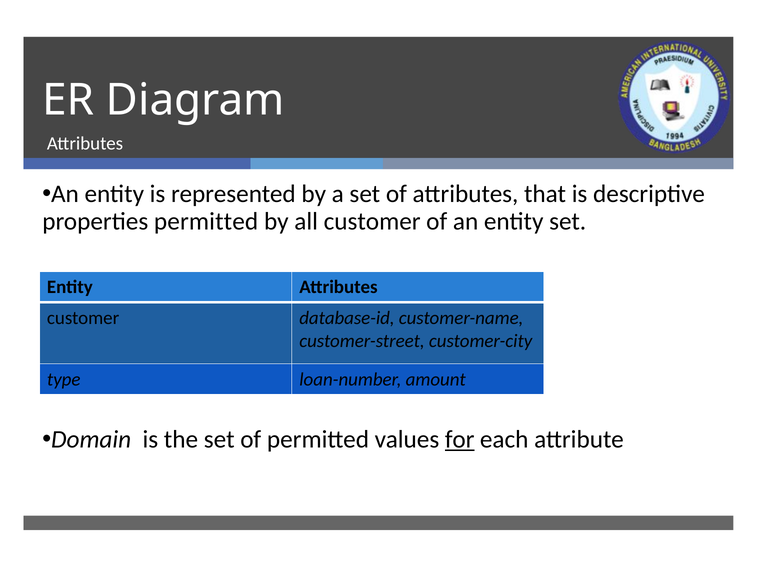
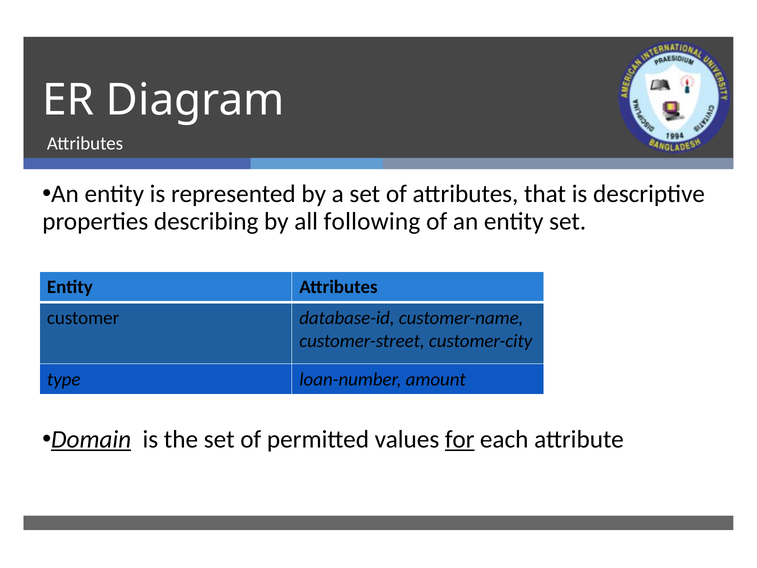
properties permitted: permitted -> describing (206, 221)
all customer: customer -> following (372, 221)
Domain underline: none -> present (91, 439)
